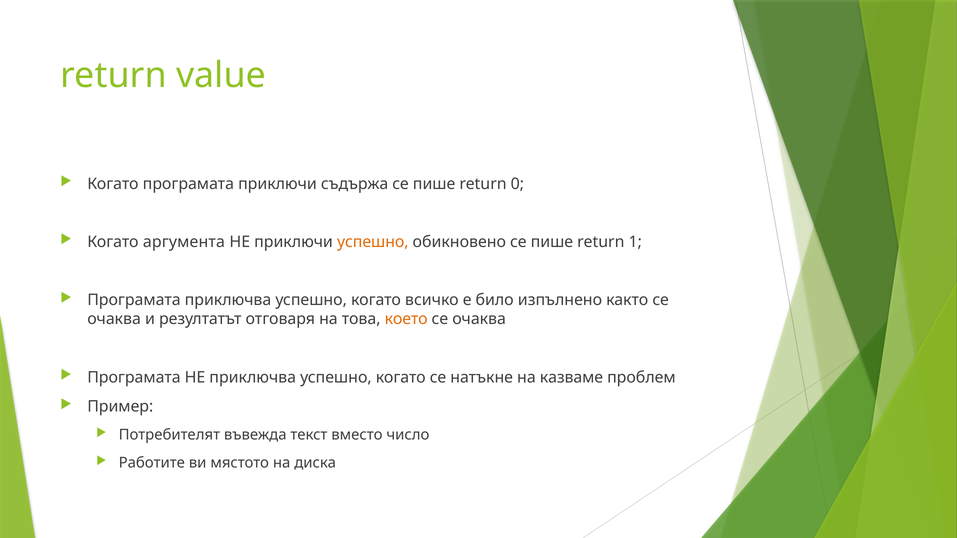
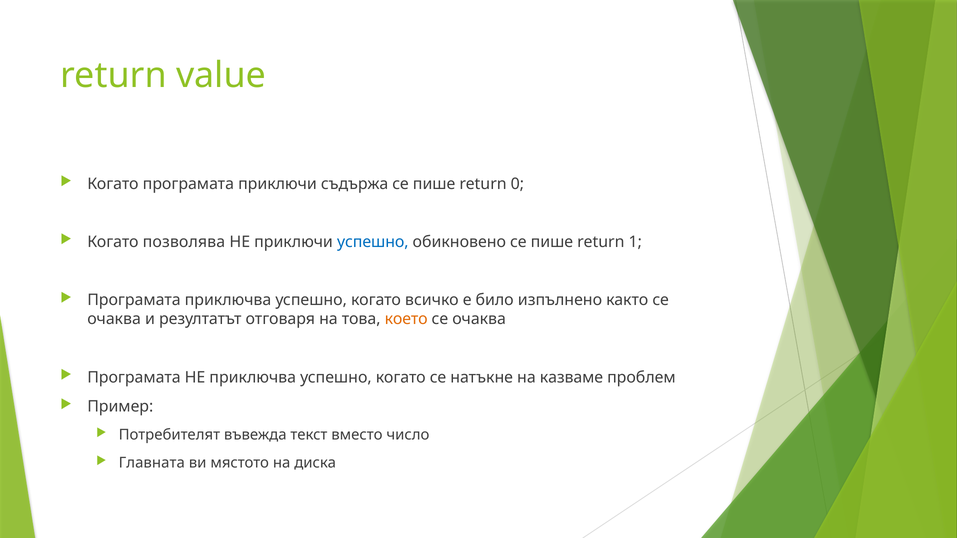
аргумента: аргумента -> позволява (184, 242)
успешно colour: orange -> blue (373, 242)
Работите: Работите -> Главната (152, 463)
